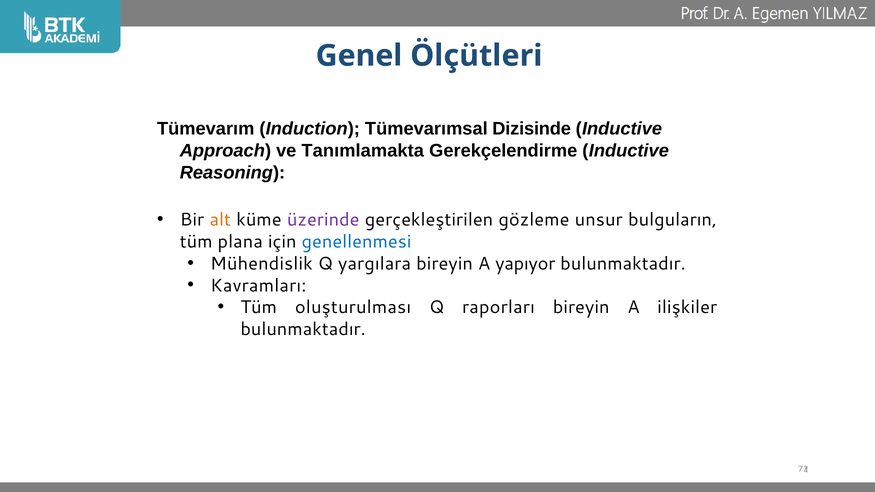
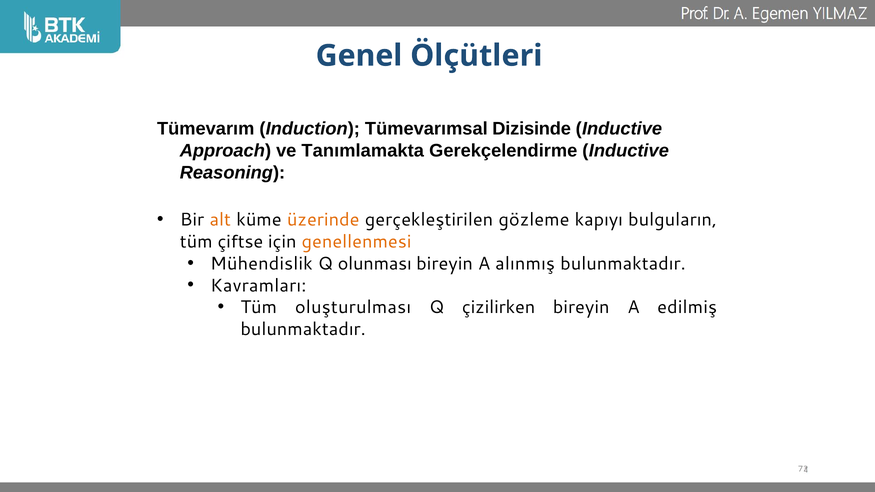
üzerinde colour: purple -> orange (323, 220)
unsur: unsur -> kapıyı (599, 220)
plana: plana -> çiftse (240, 242)
genellenmesi colour: blue -> orange (357, 242)
yargılara: yargılara -> olunması (375, 264)
yapıyor: yapıyor -> alınmış (525, 264)
raporları: raporları -> çizilirken (499, 308)
ilişkiler: ilişkiler -> edilmiş (687, 308)
